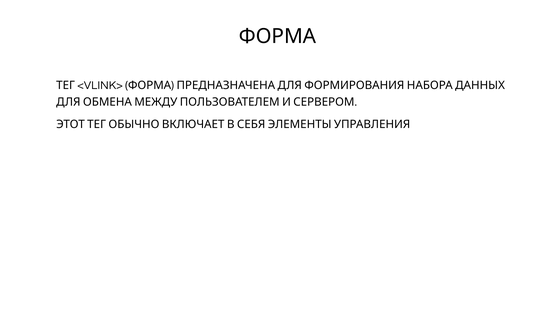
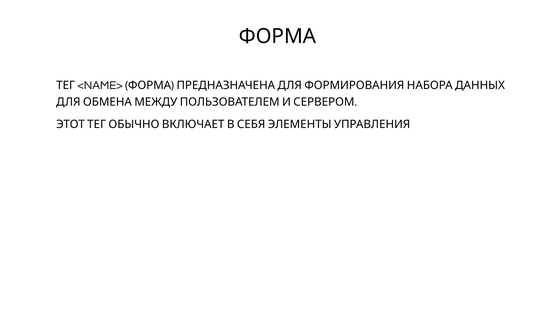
<VLINK>: <VLINK> -> <NAME> (100, 85)
